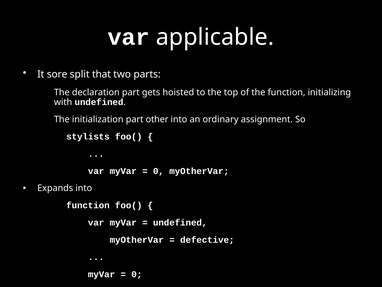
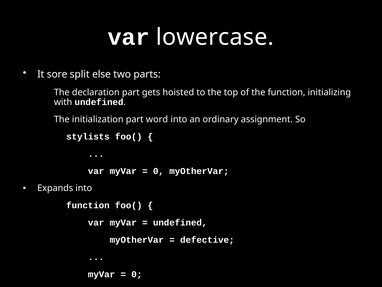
applicable: applicable -> lowercase (215, 37)
that: that -> else (101, 74)
other: other -> word (157, 119)
